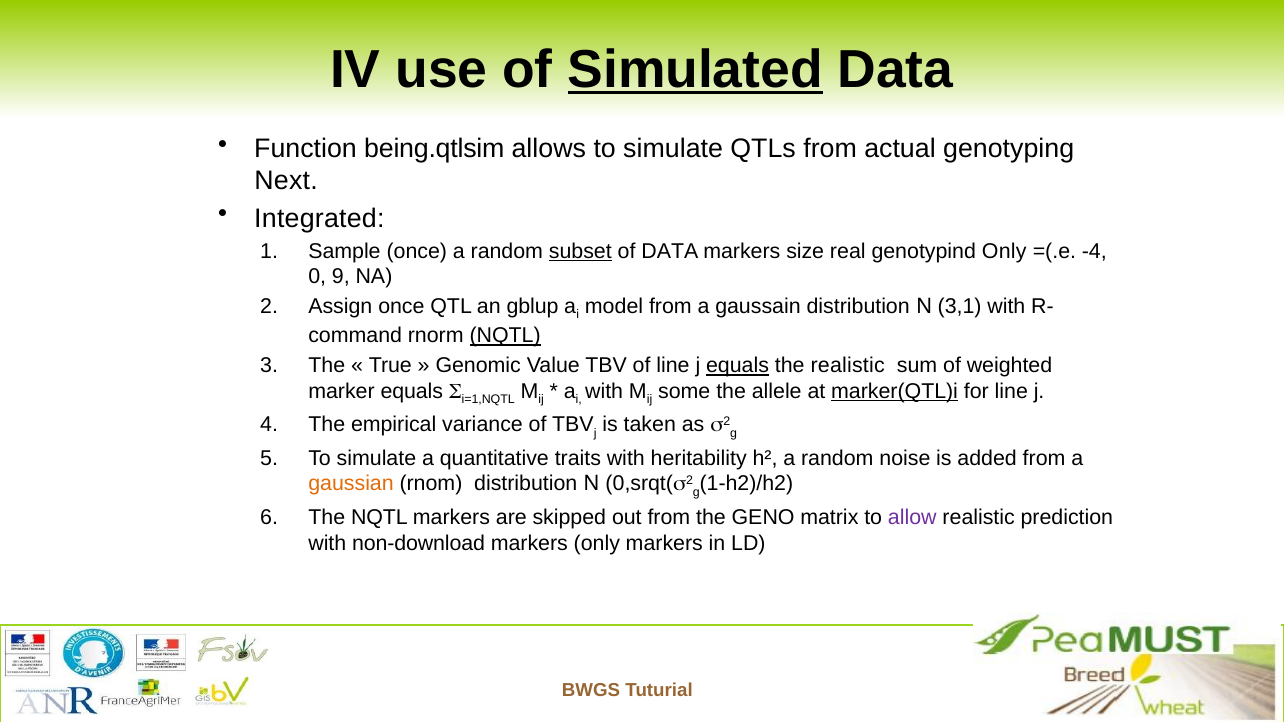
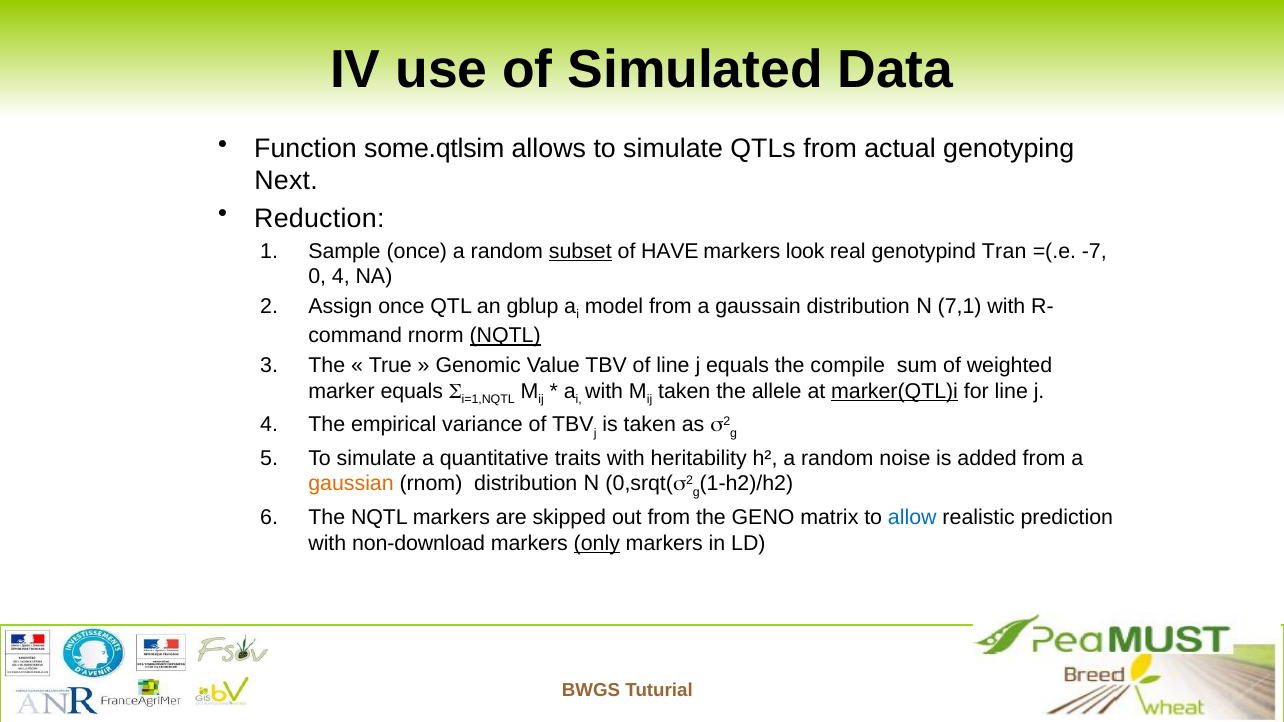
Simulated underline: present -> none (695, 70)
being.qtlsim: being.qtlsim -> some.qtlsim (434, 149)
Integrated: Integrated -> Reduction (319, 218)
of DATA: DATA -> HAVE (670, 251)
size: size -> look (805, 251)
genotypind Only: Only -> Tran (1004, 251)
-4: -4 -> -7 (1094, 251)
0 9: 9 -> 4 (341, 277)
3,1: 3,1 -> 7,1 (960, 307)
equals underline: present -> none (738, 366)
the realistic: realistic -> compile (848, 366)
some: some -> taken (684, 391)
allow colour: purple -> blue (912, 518)
only underline: none -> present (597, 543)
